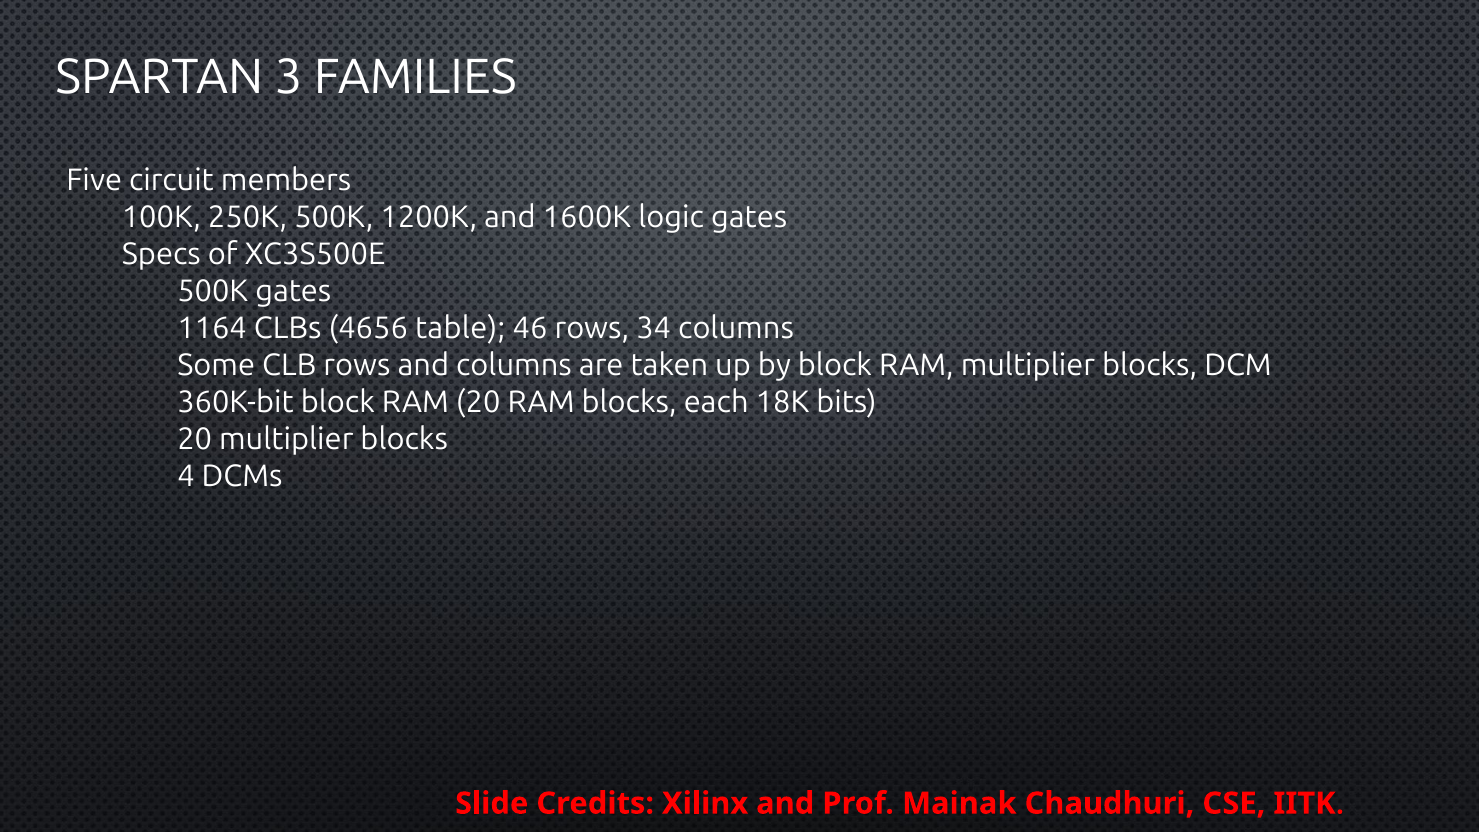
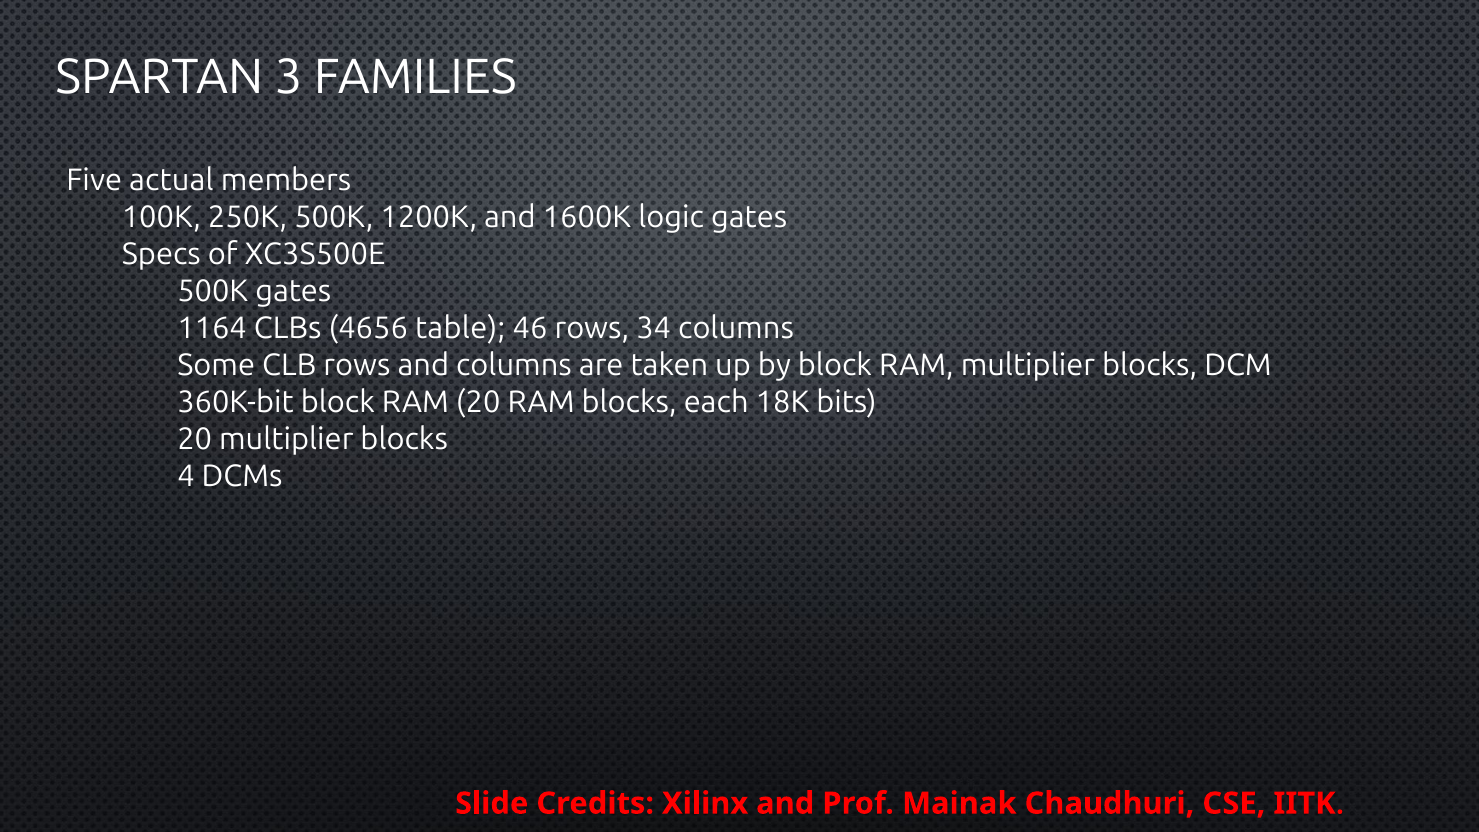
circuit: circuit -> actual (171, 180)
